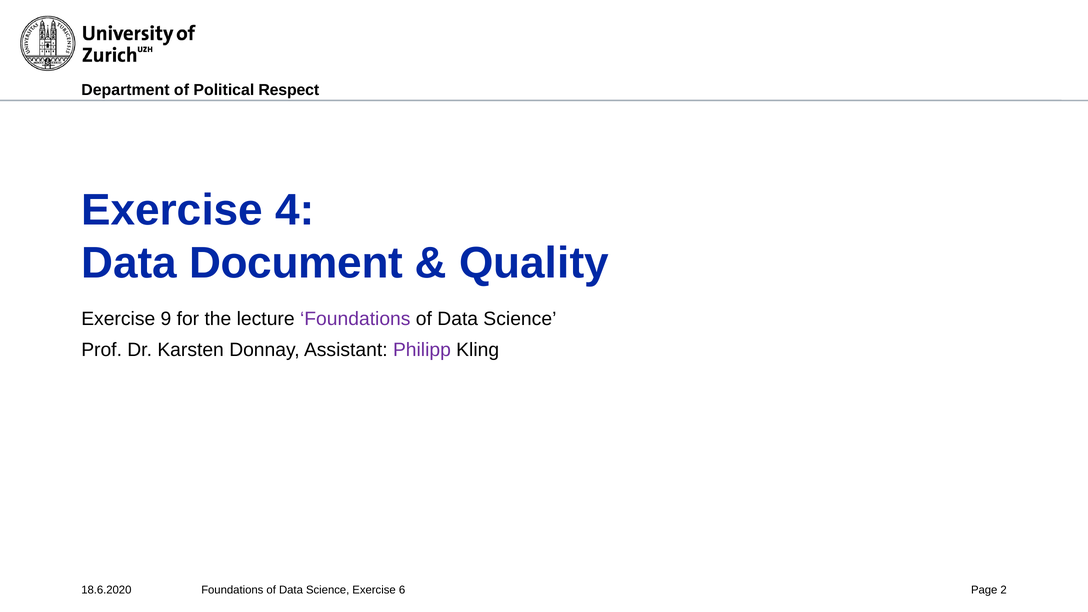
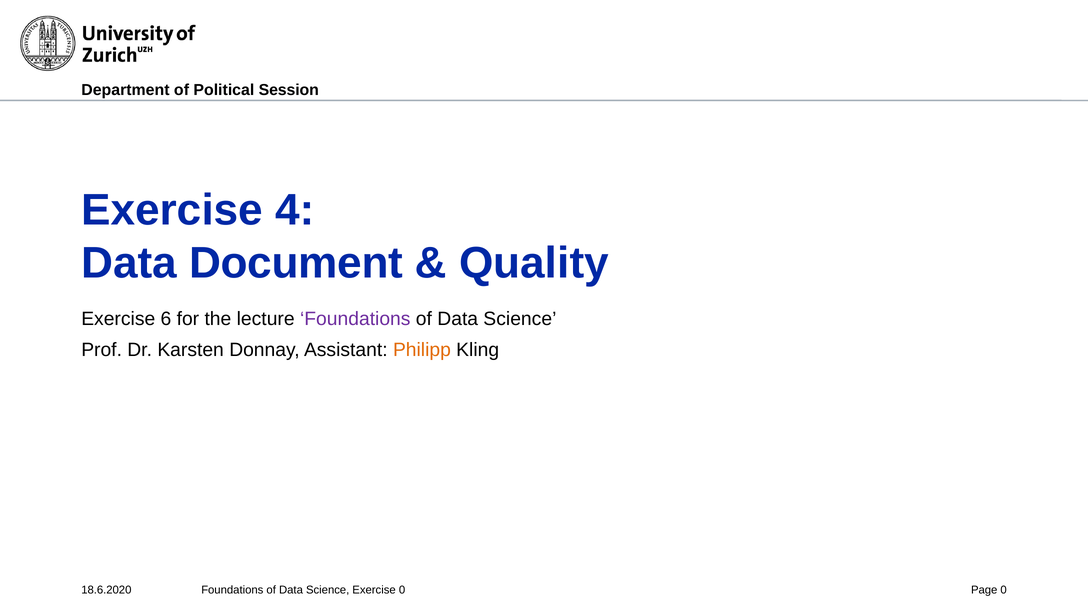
Respect: Respect -> Session (289, 90)
9: 9 -> 6 (166, 319)
Philipp colour: purple -> orange (422, 350)
Exercise 6: 6 -> 0 (402, 590)
Page 2: 2 -> 0 (1004, 590)
